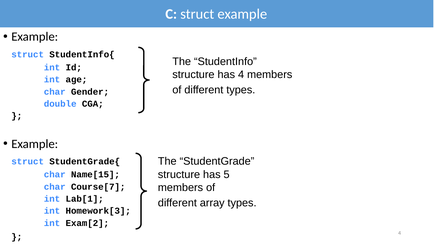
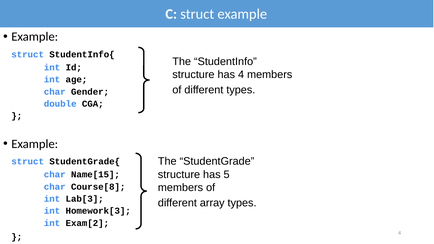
Course[7: Course[7 -> Course[8 (98, 187)
Lab[1: Lab[1 -> Lab[3 (85, 199)
